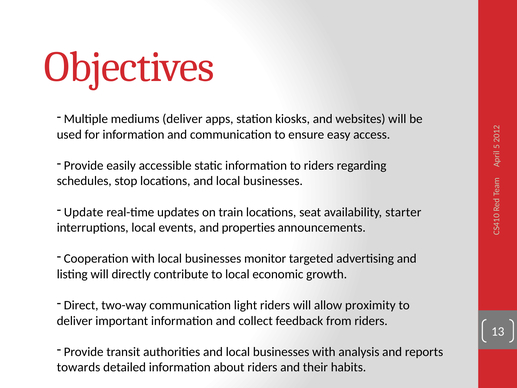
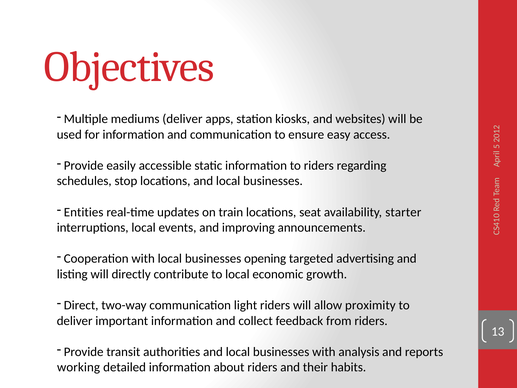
Update: Update -> Entities (84, 212)
properties: properties -> improving (248, 227)
monitor: monitor -> opening (265, 258)
towards: towards -> working (79, 367)
